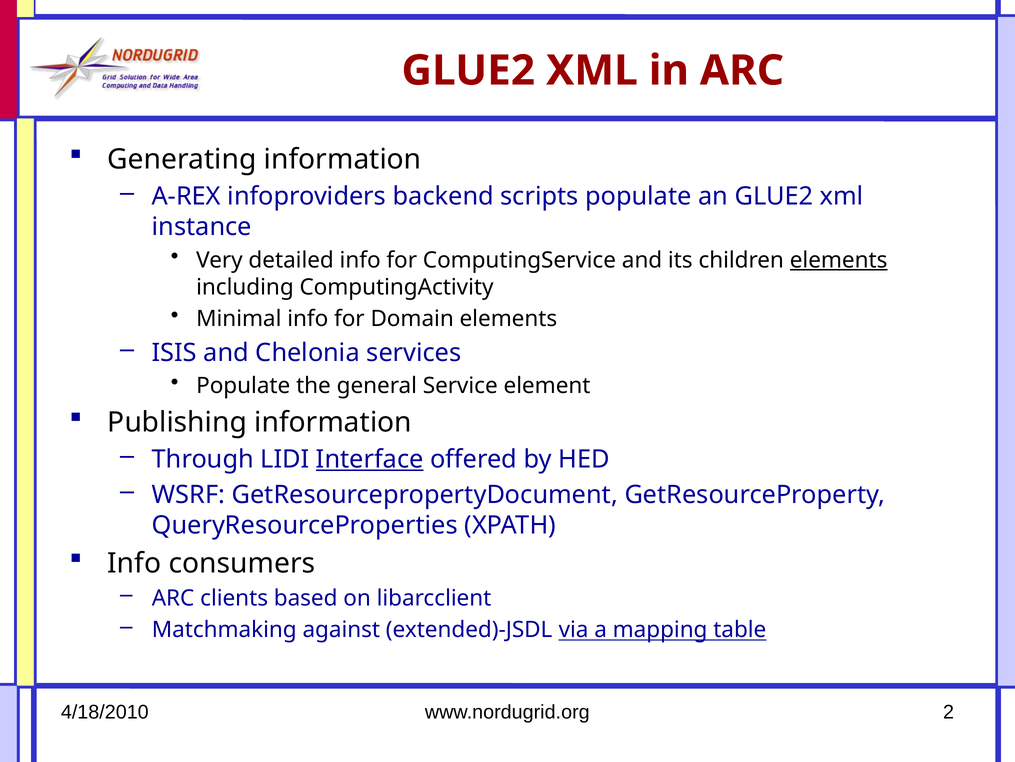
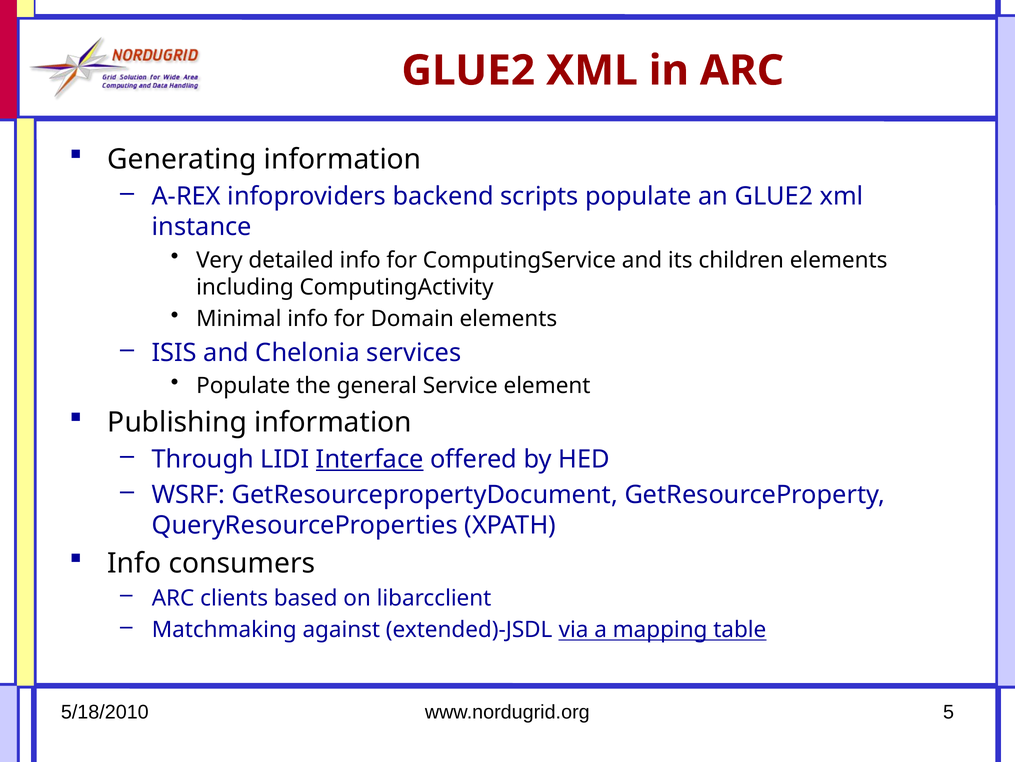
elements underline: present -> none (839, 260)
4/18/2010: 4/18/2010 -> 5/18/2010 (105, 712)
2: 2 -> 5 (949, 712)
